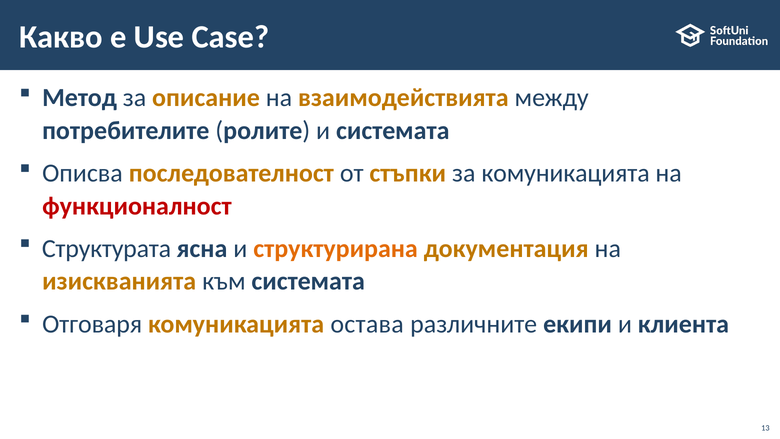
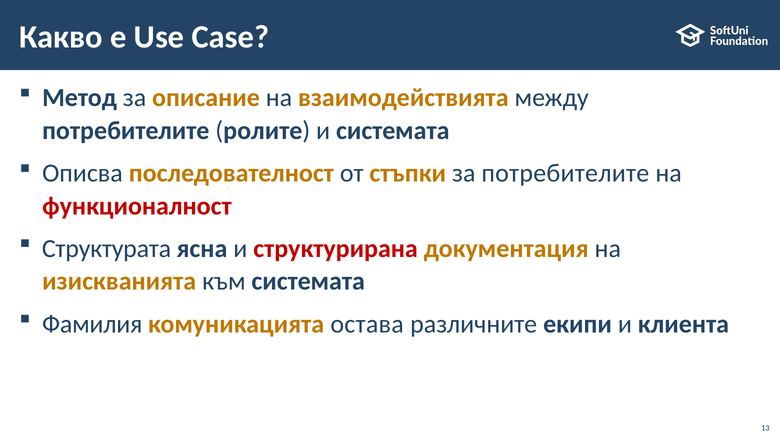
за комуникацията: комуникацията -> потребителите (565, 173)
структурирана colour: orange -> red (336, 248)
Отговаря: Отговаря -> Фамилия (92, 324)
